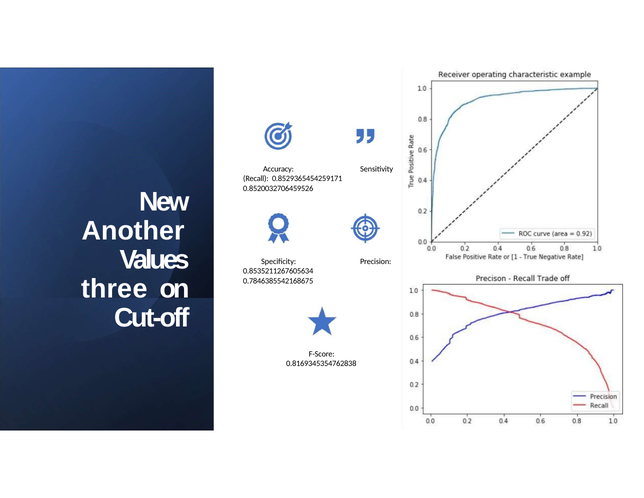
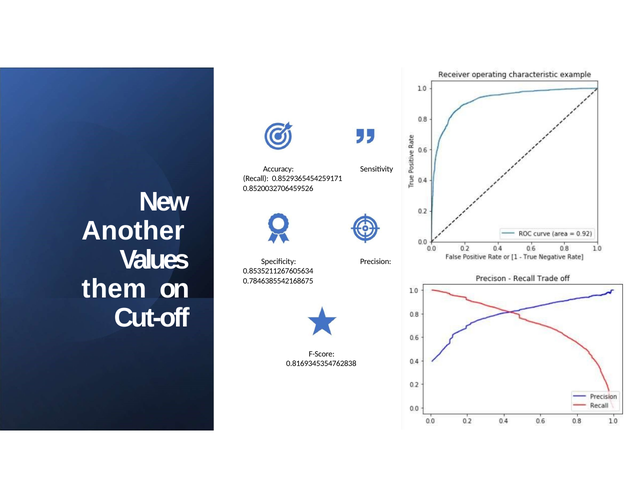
three: three -> them (114, 289)
